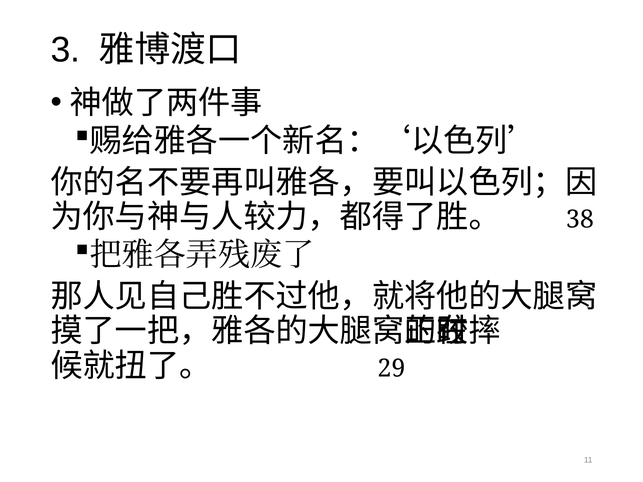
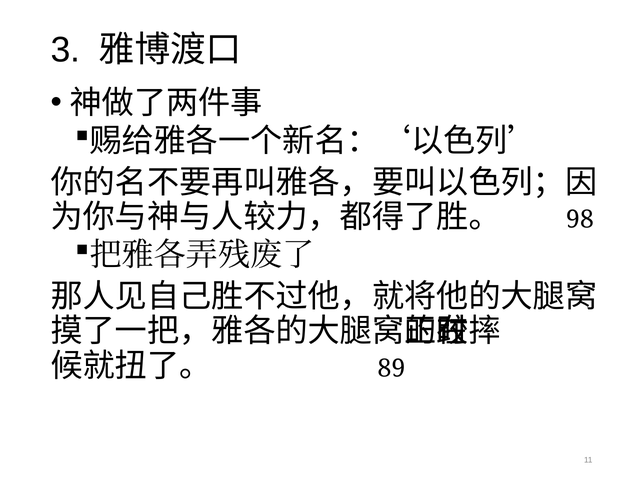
38: 38 -> 98 (580, 220)
29: 29 -> 89 (391, 369)
